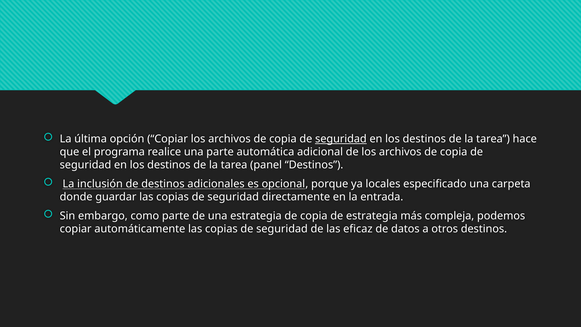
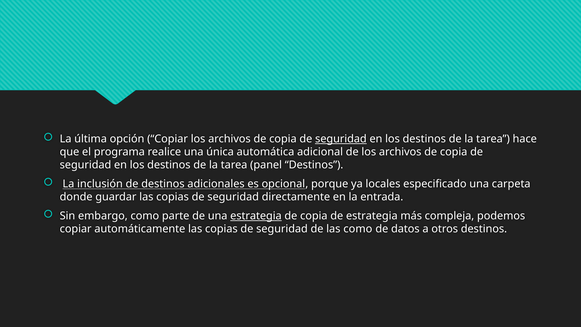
una parte: parte -> única (220, 152)
estrategia underline: none -> present (256, 216)
las eficaz: eficaz -> como (358, 229)
